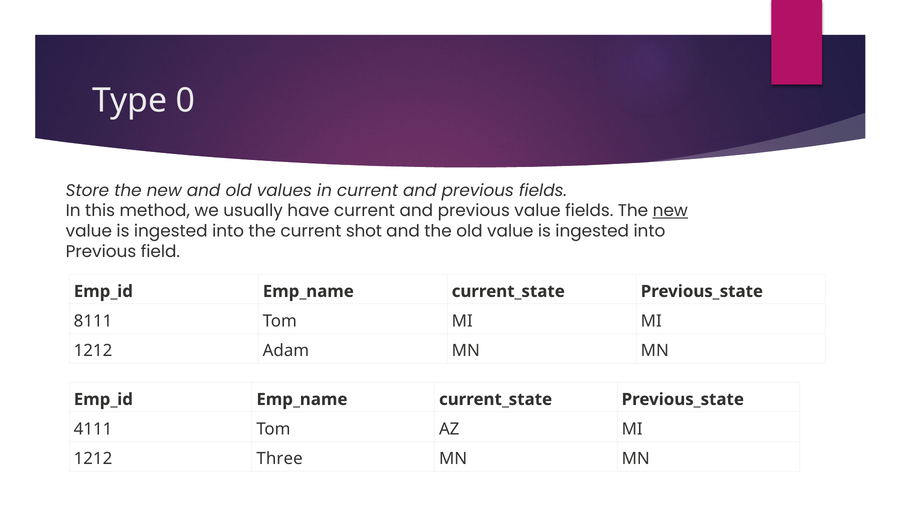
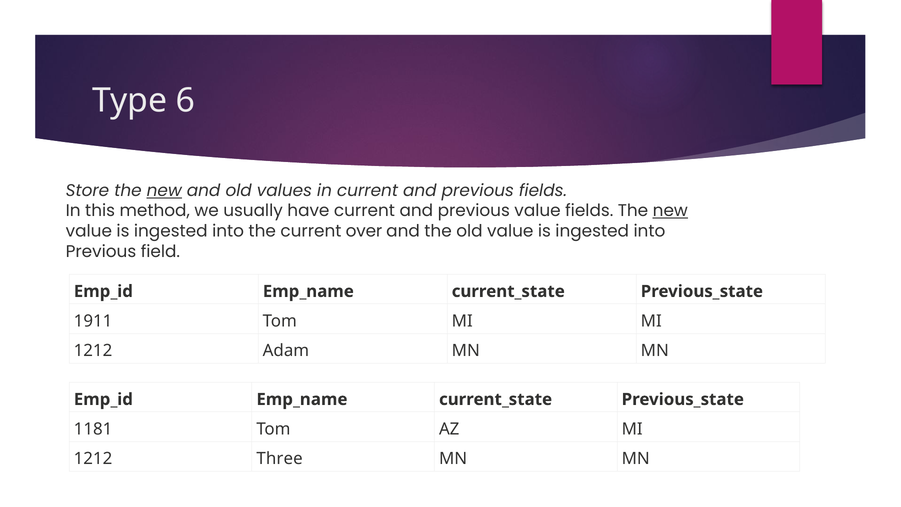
0: 0 -> 6 (186, 100)
new underline: none -> present (164, 191)
shot: shot -> over (364, 231)
8111: 8111 -> 1911 (93, 321)
4111: 4111 -> 1181 (93, 429)
